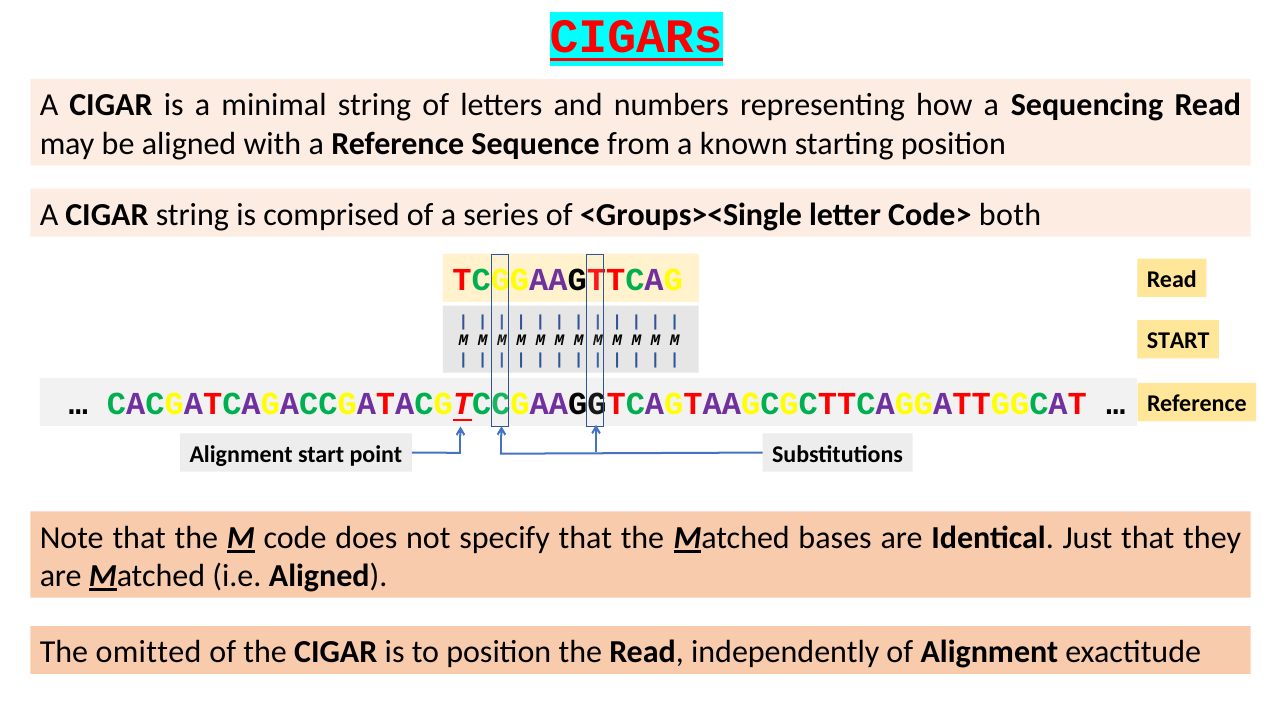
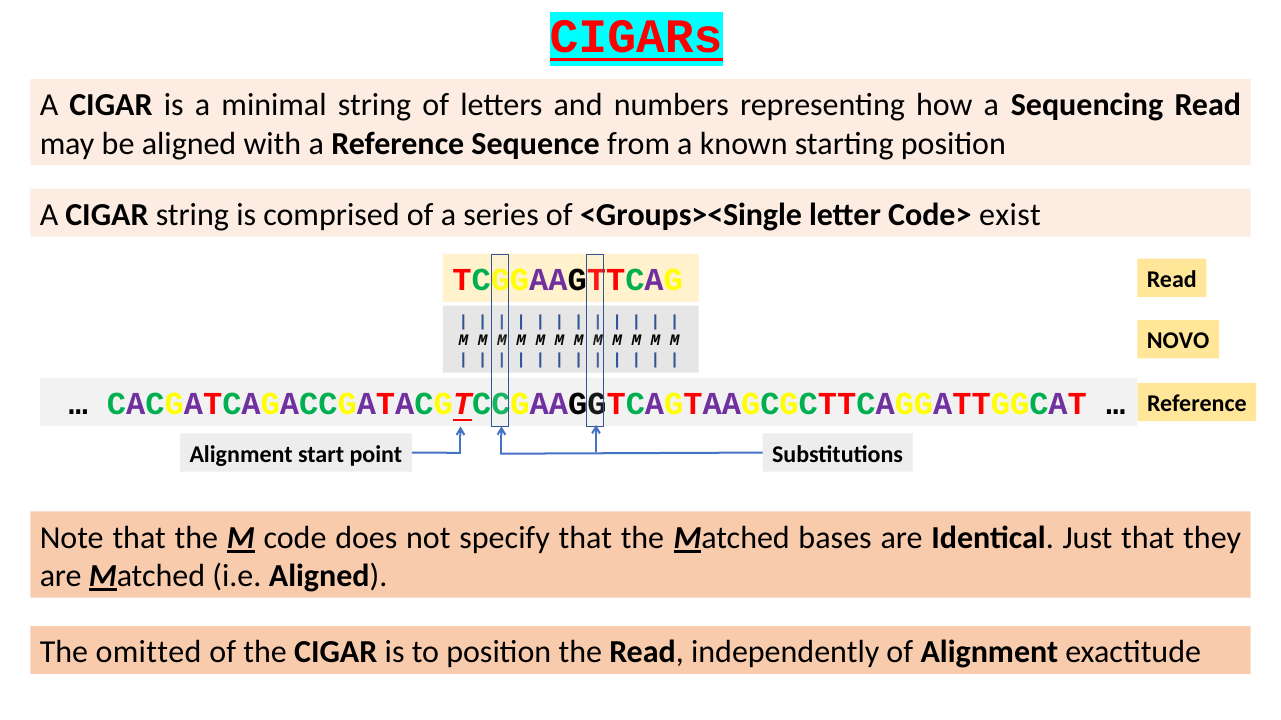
both: both -> exist (1010, 215)
START: START -> NOVO (1178, 341)
